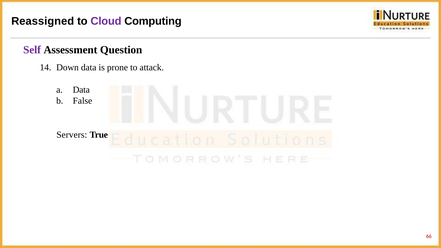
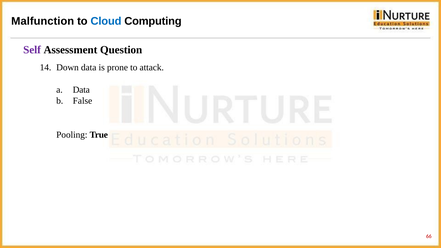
Reassigned: Reassigned -> Malfunction (43, 21)
Cloud colour: purple -> blue (106, 21)
Servers: Servers -> Pooling (72, 135)
